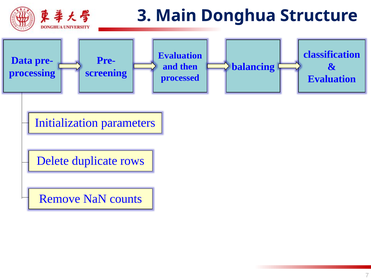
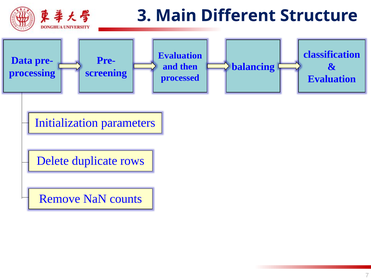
Donghua: Donghua -> Different (238, 16)
